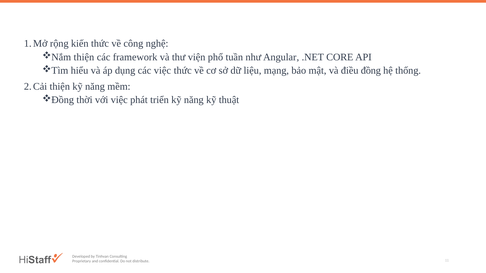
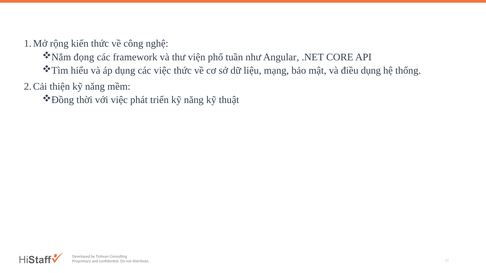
thiện: thiện -> đọng (84, 57)
điều đồng: đồng -> dụng (371, 71)
